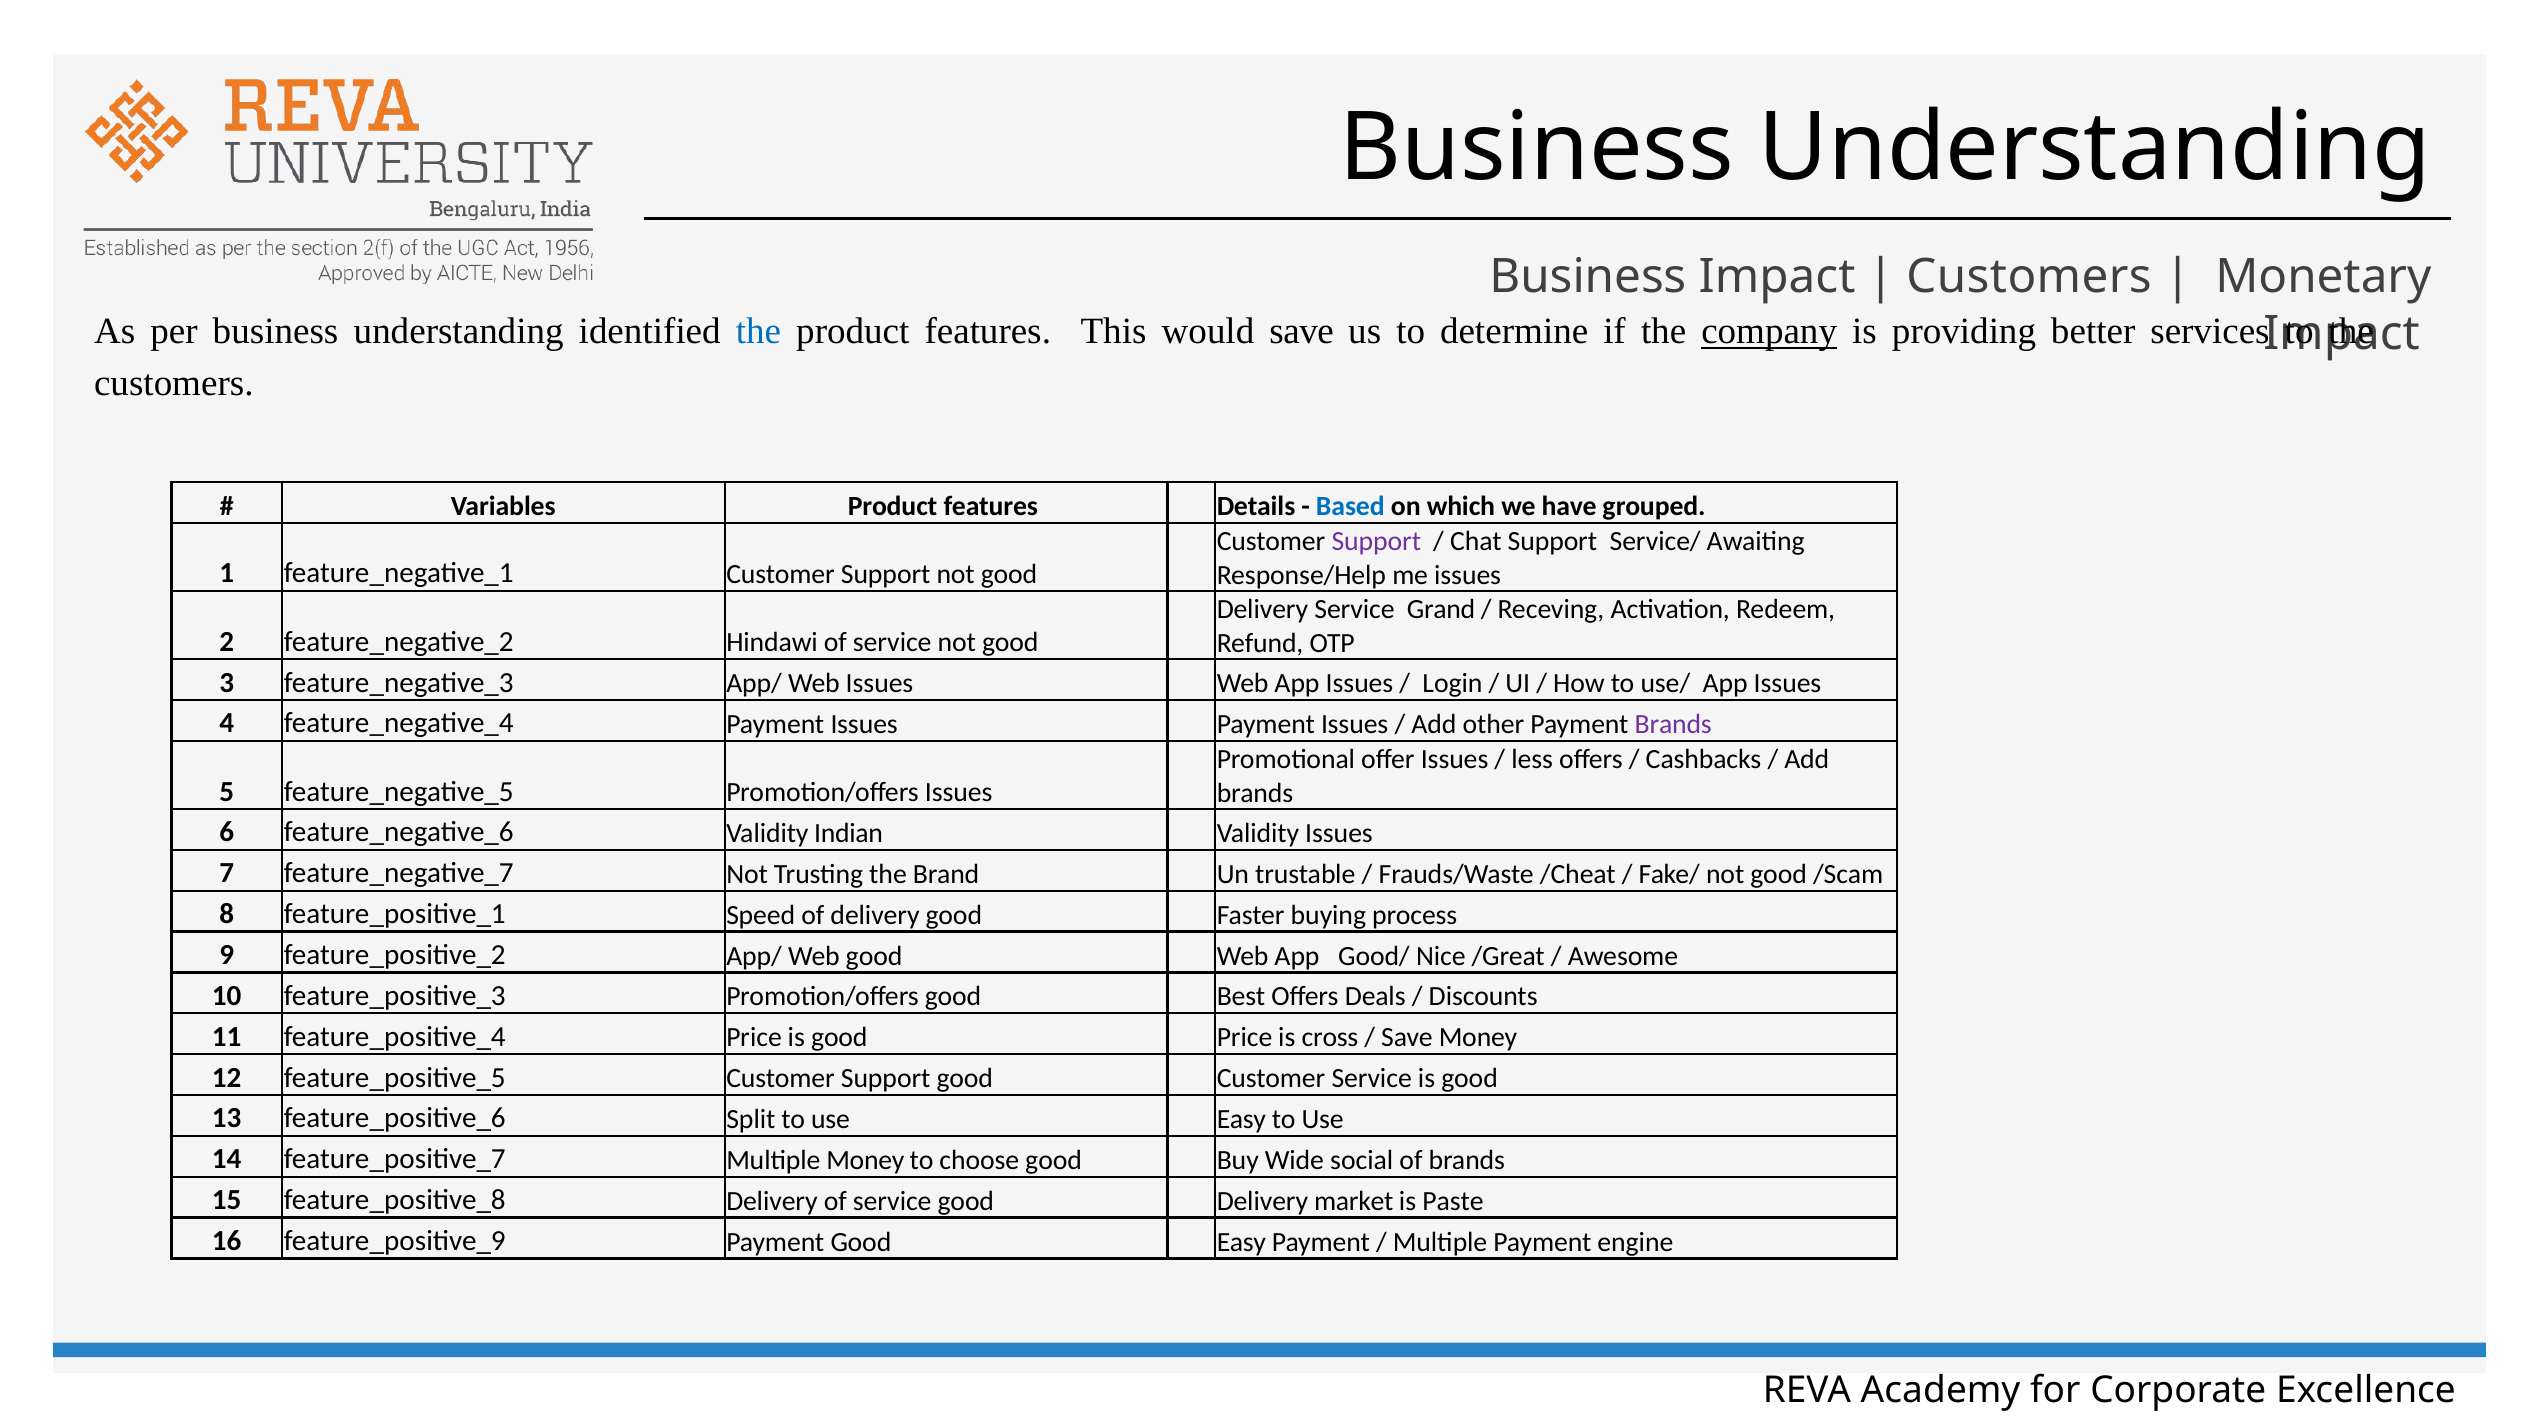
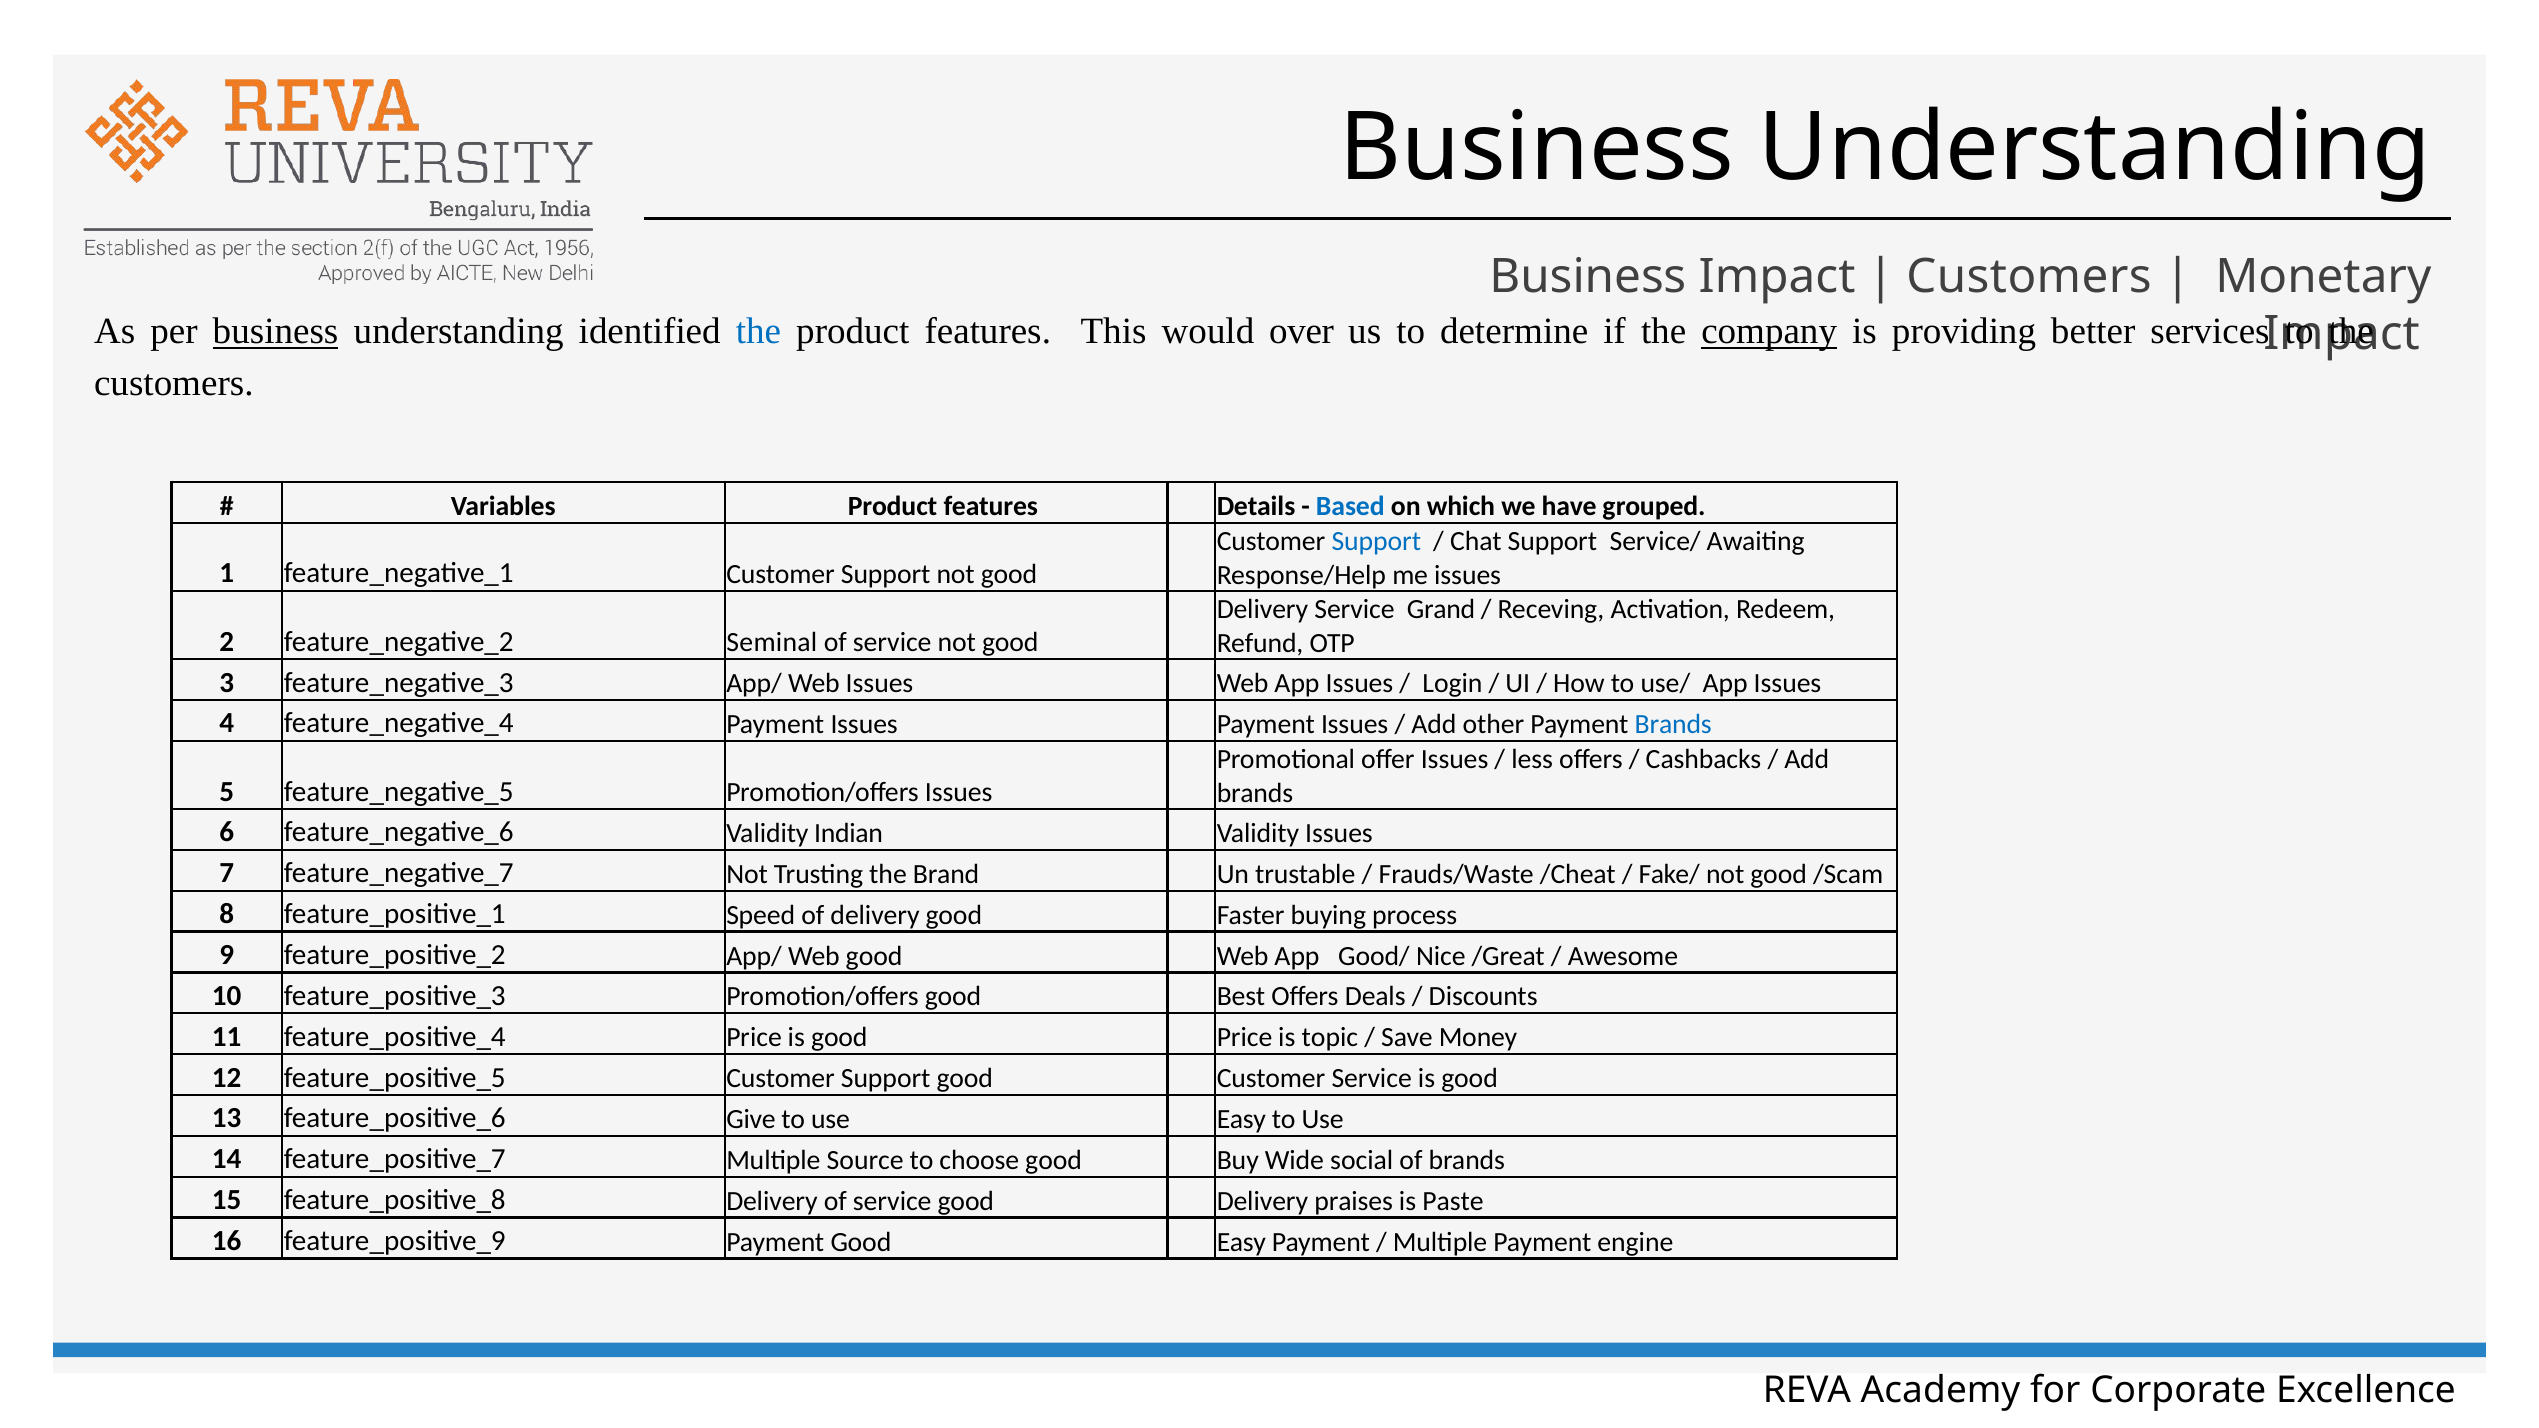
business underline: none -> present (276, 332)
would save: save -> over (1302, 332)
Support colour: purple -> blue (1376, 541)
Hindawi: Hindawi -> Seminal (772, 643)
Brands colour: purple -> blue (1673, 724)
cross: cross -> topic (1330, 1038)
Split: Split -> Give (751, 1120)
Multiple Money: Money -> Source (865, 1160)
market: market -> praises (1354, 1201)
